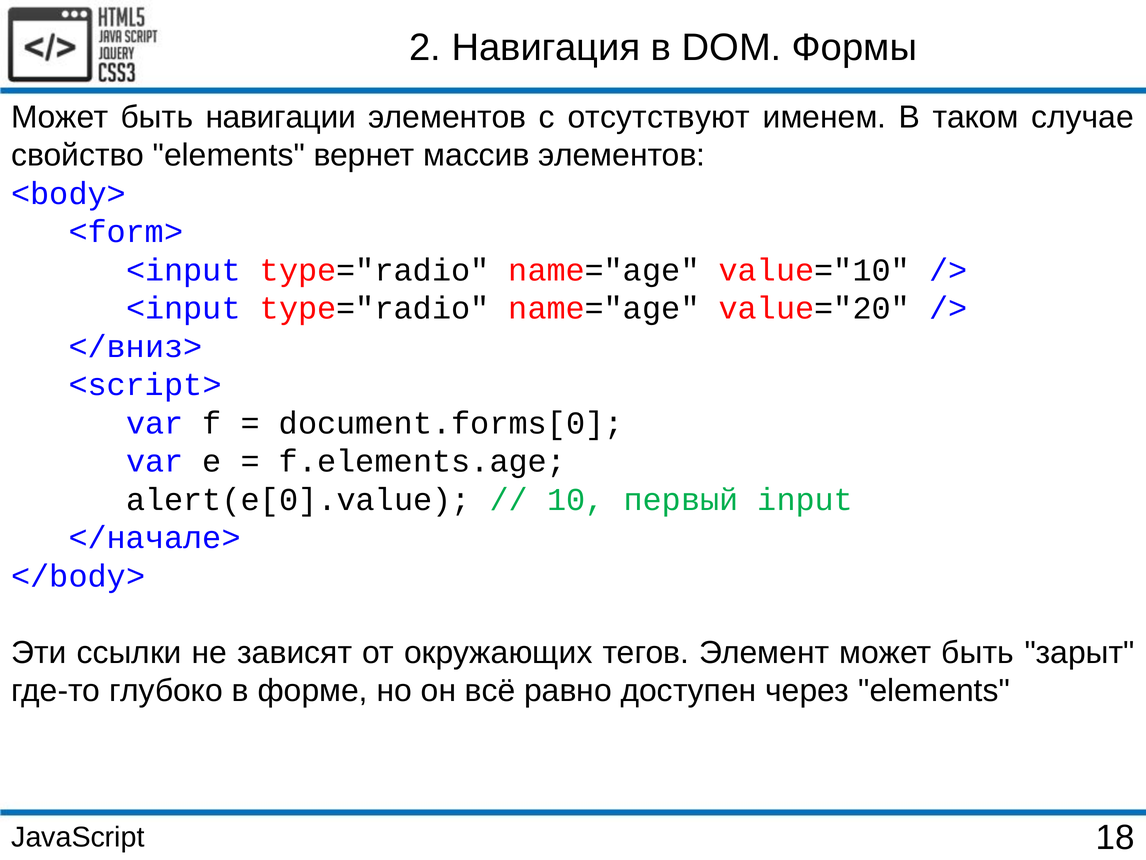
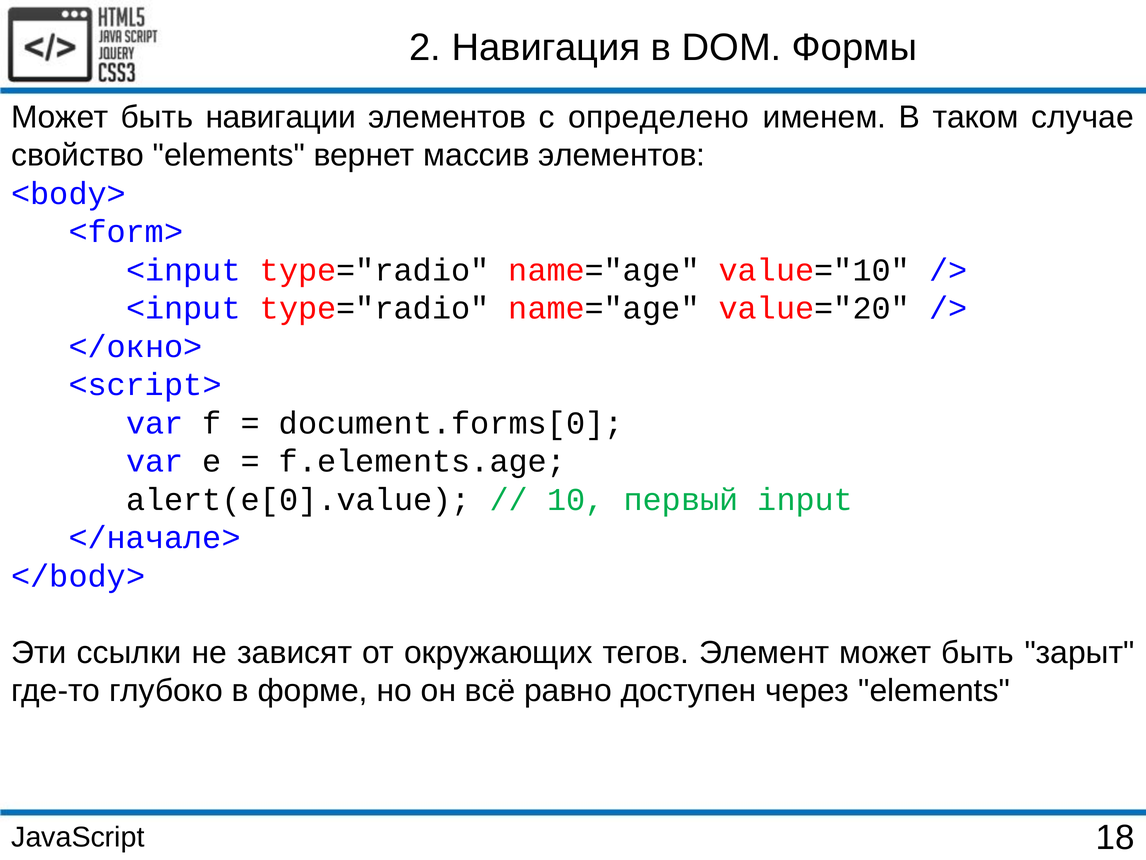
отсутствуют: отсутствуют -> определено (659, 117)
</вниз>: </вниз> -> </окно> (136, 346)
